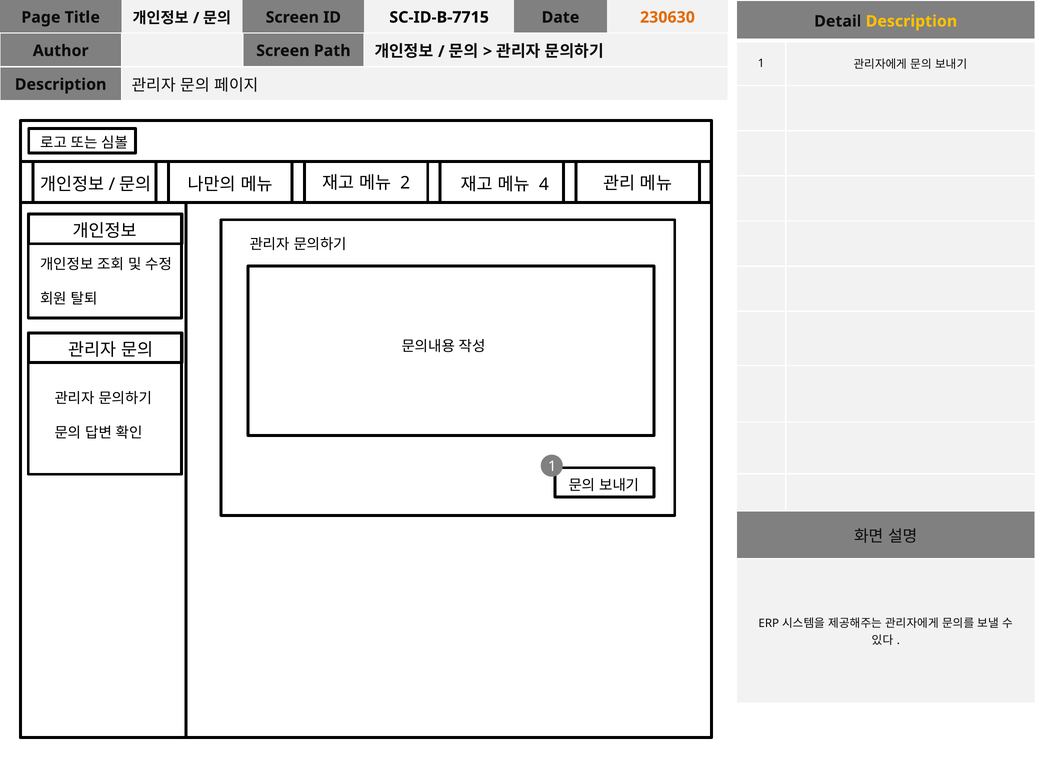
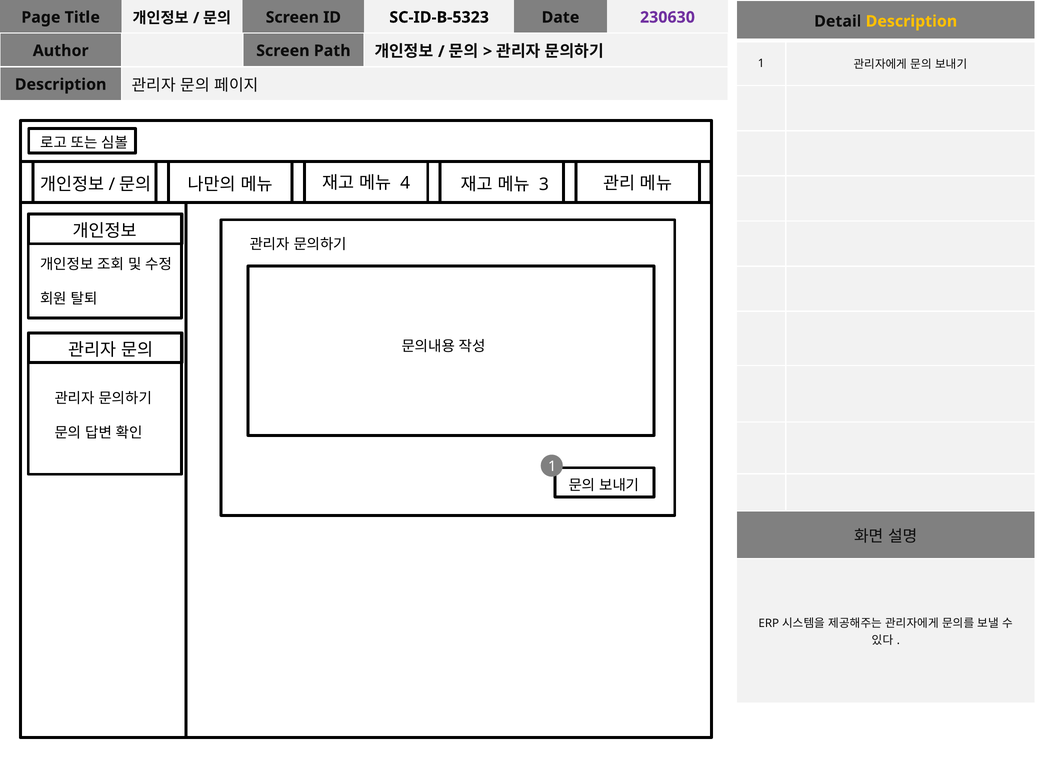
SC-ID-B-7715: SC-ID-B-7715 -> SC-ID-B-5323 (439, 17)
230630 colour: orange -> purple (667, 17)
2: 2 -> 4 (405, 183)
4: 4 -> 3 (544, 185)
